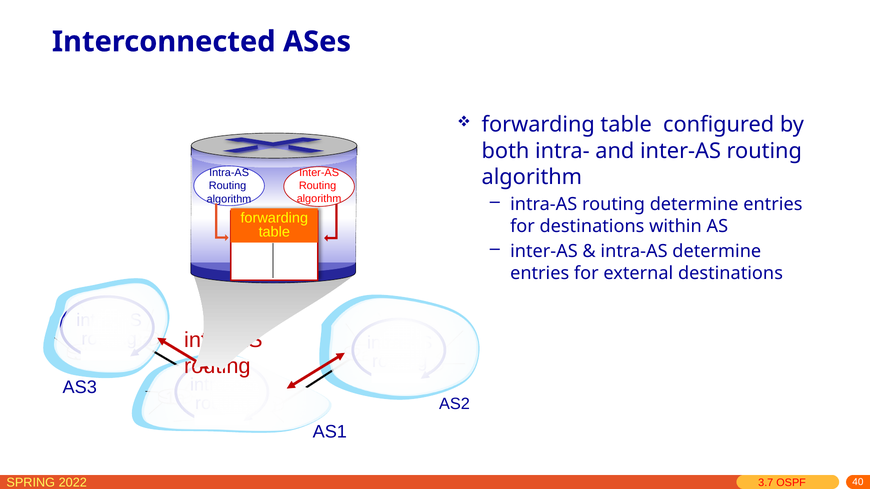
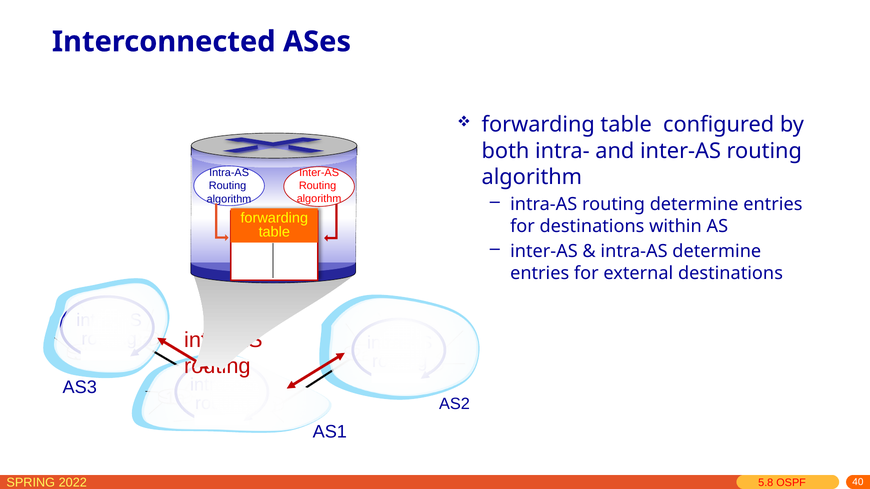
3.7: 3.7 -> 5.8 (766, 483)
